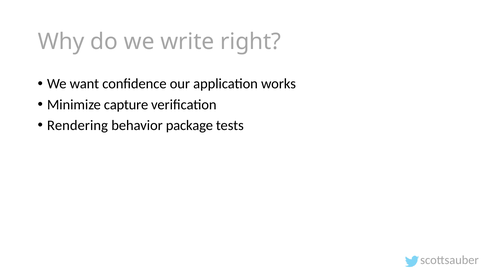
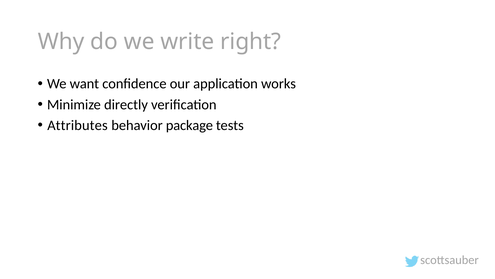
capture: capture -> directly (126, 104)
Rendering: Rendering -> Attributes (77, 125)
